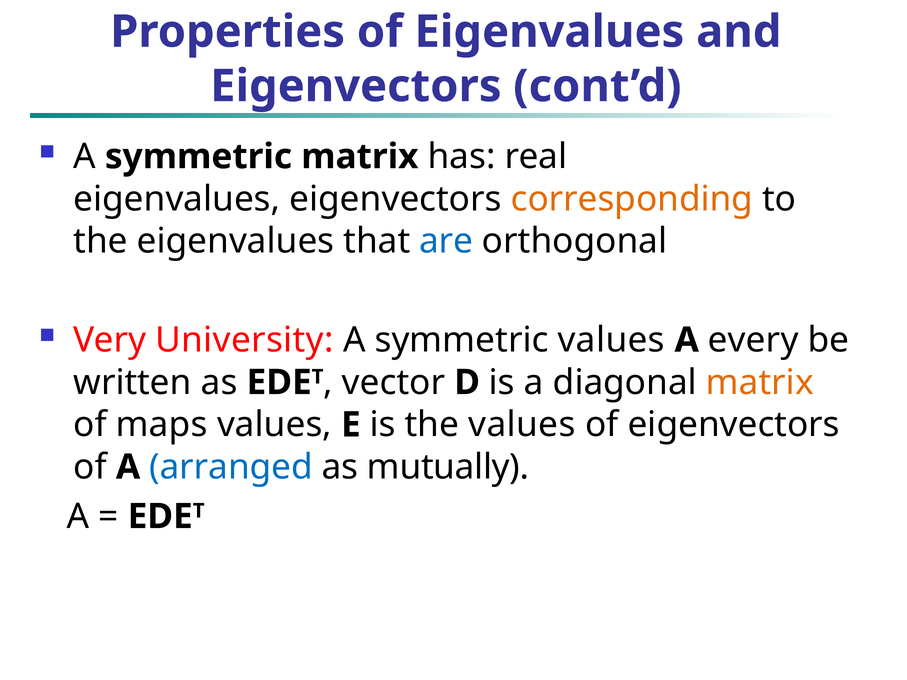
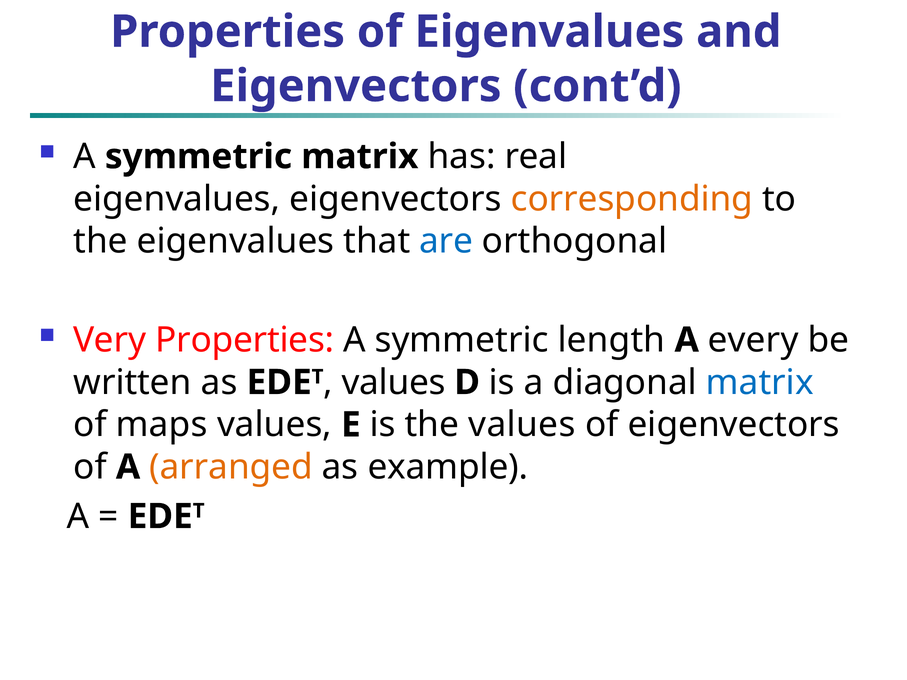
Very University: University -> Properties (245, 340)
symmetric values: values -> length (611, 340)
vector: vector -> values (394, 383)
matrix colour: orange -> blue (760, 383)
arranged colour: blue -> orange (231, 467)
mutually: mutually -> example (448, 467)
